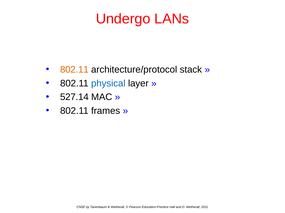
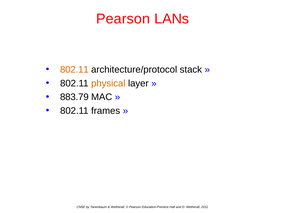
Undergo: Undergo -> Pearson (123, 19)
physical colour: blue -> orange (108, 84)
527.14: 527.14 -> 883.79 (74, 97)
